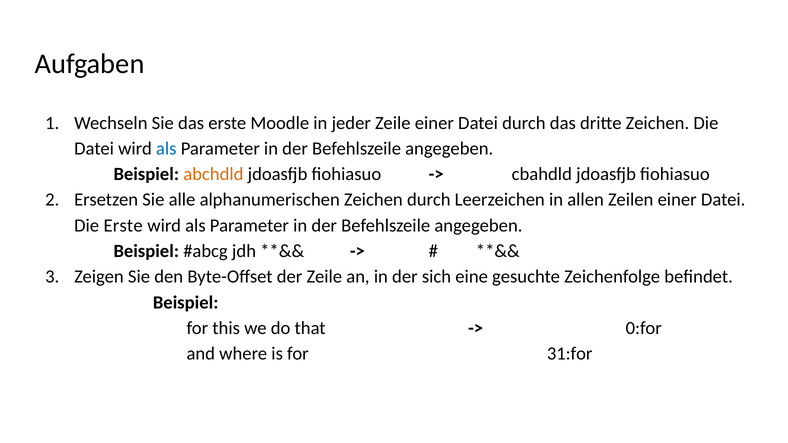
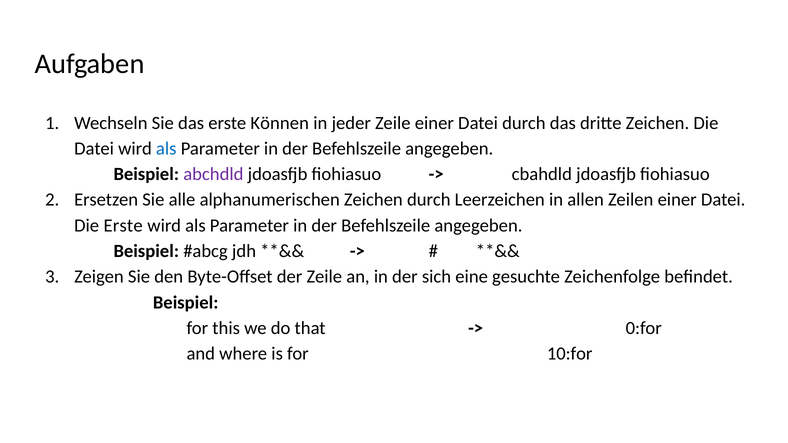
Moodle: Moodle -> Können (280, 123)
abchdld colour: orange -> purple (213, 174)
31:for: 31:for -> 10:for (570, 354)
